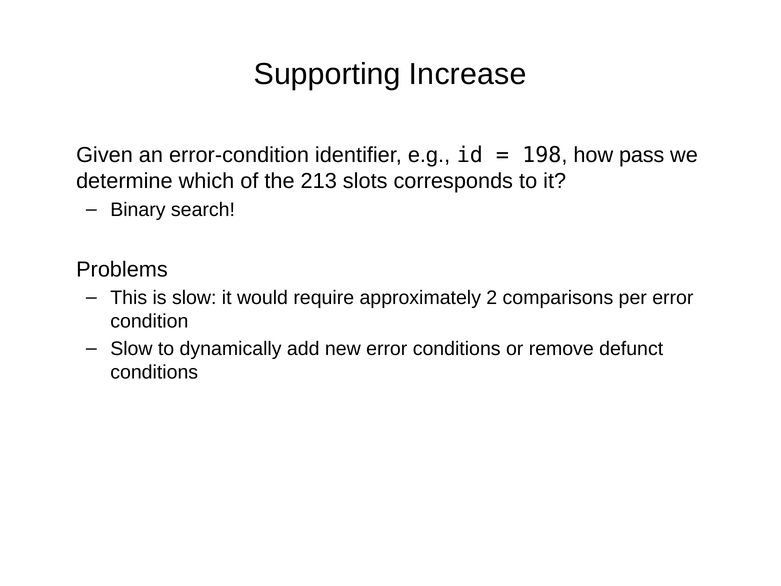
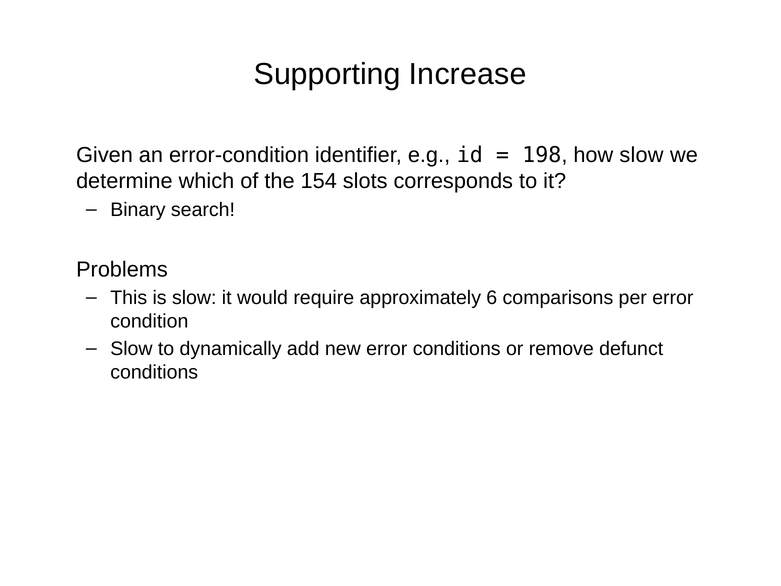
how pass: pass -> slow (642, 155)
213: 213 -> 154 (319, 181)
2: 2 -> 6 (492, 298)
